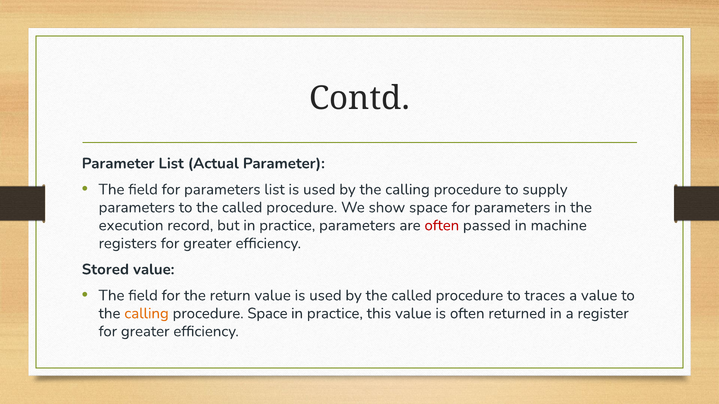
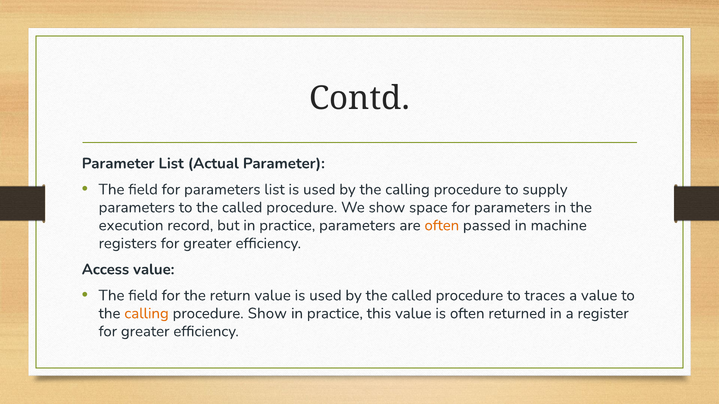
often colour: red -> orange (442, 226)
Stored: Stored -> Access (105, 270)
procedure Space: Space -> Show (267, 314)
